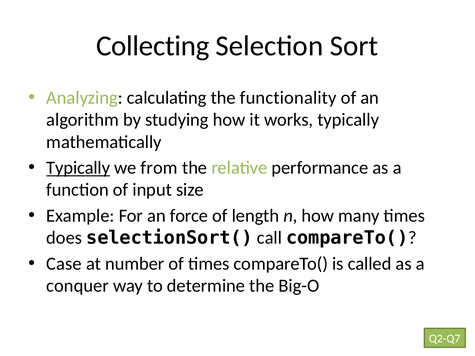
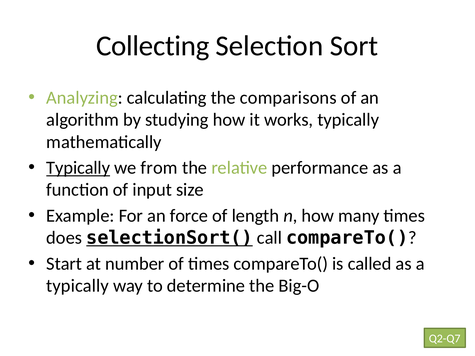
functionality: functionality -> comparisons (288, 98)
selectionSort( underline: none -> present (170, 238)
Case: Case -> Start (64, 264)
conquer: conquer -> typically (78, 286)
